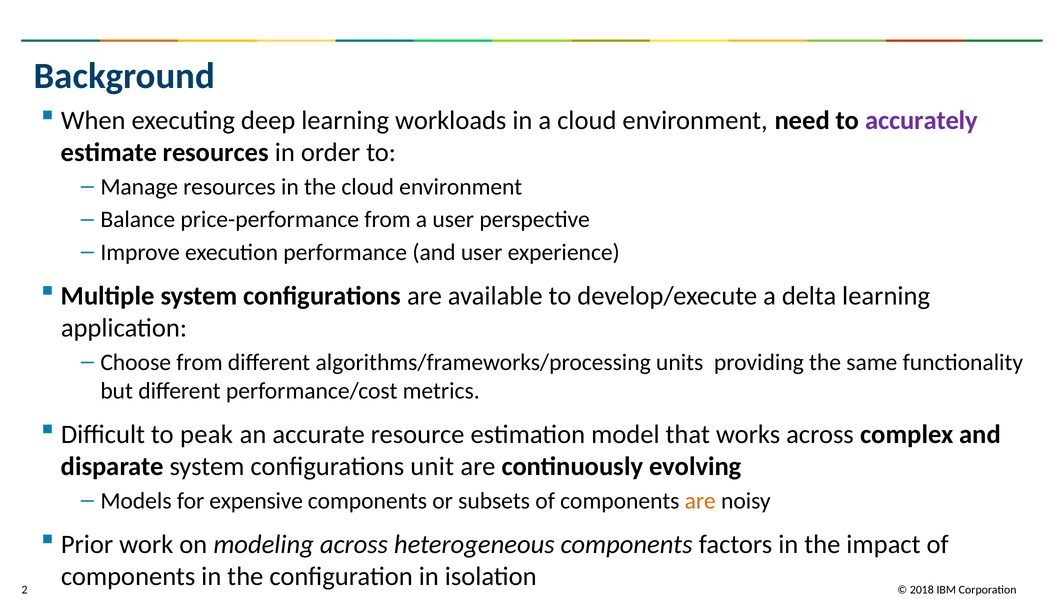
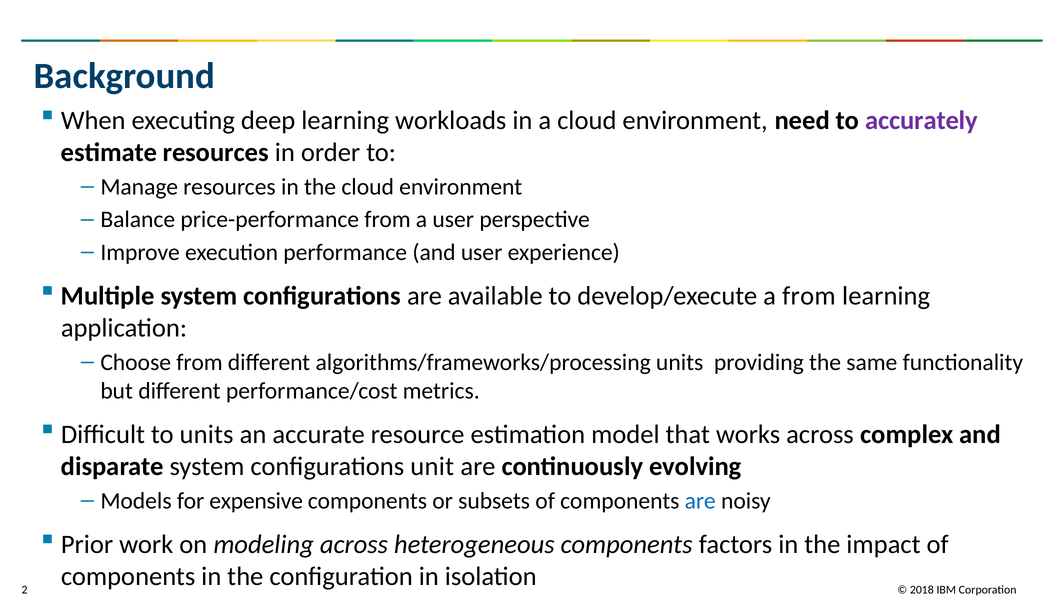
a delta: delta -> from (809, 296)
to peak: peak -> units (207, 434)
are colour: orange -> blue (700, 500)
